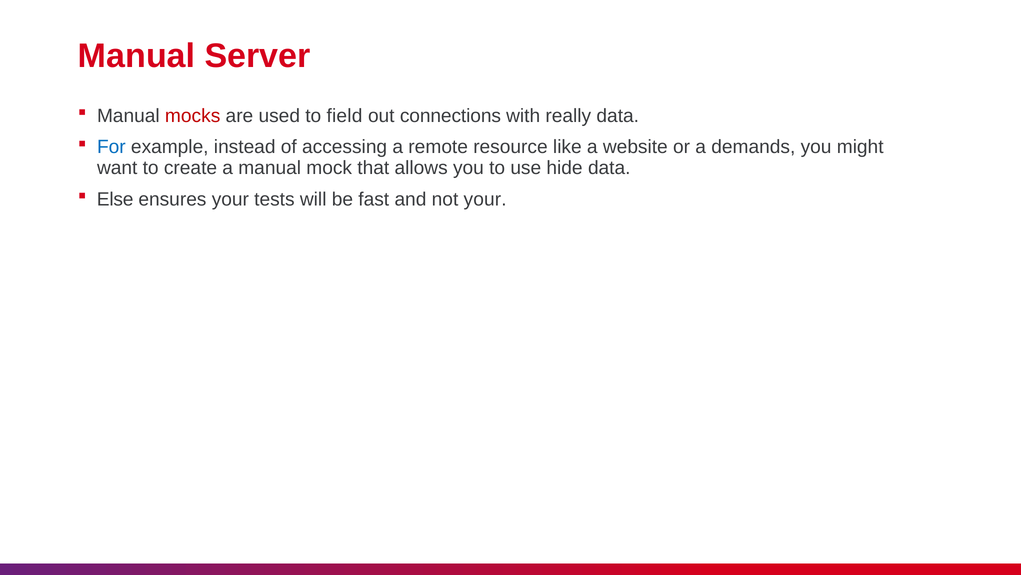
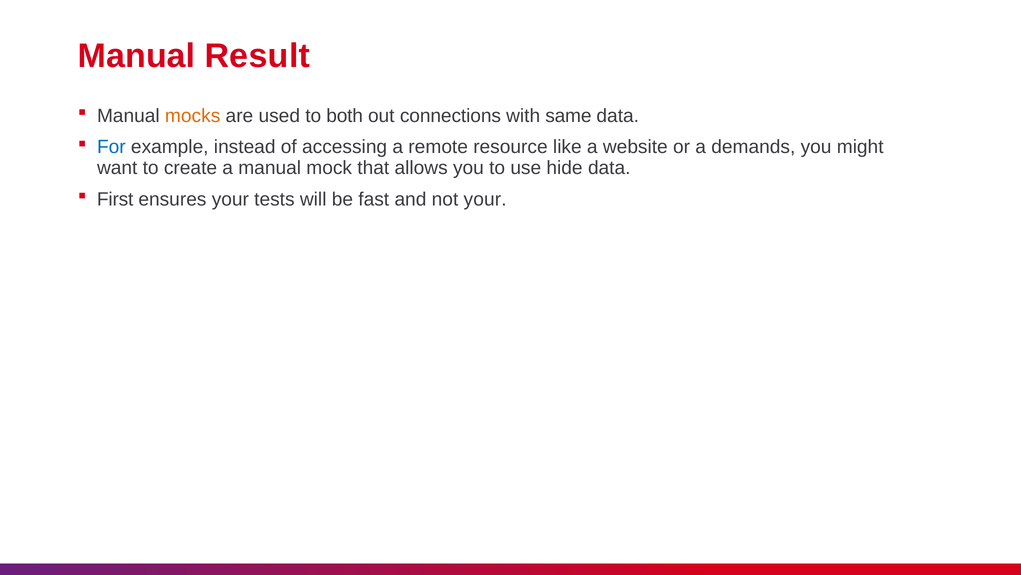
Server: Server -> Result (257, 56)
mocks colour: red -> orange (193, 116)
field: field -> both (345, 116)
really: really -> same (568, 116)
Else: Else -> First (115, 199)
